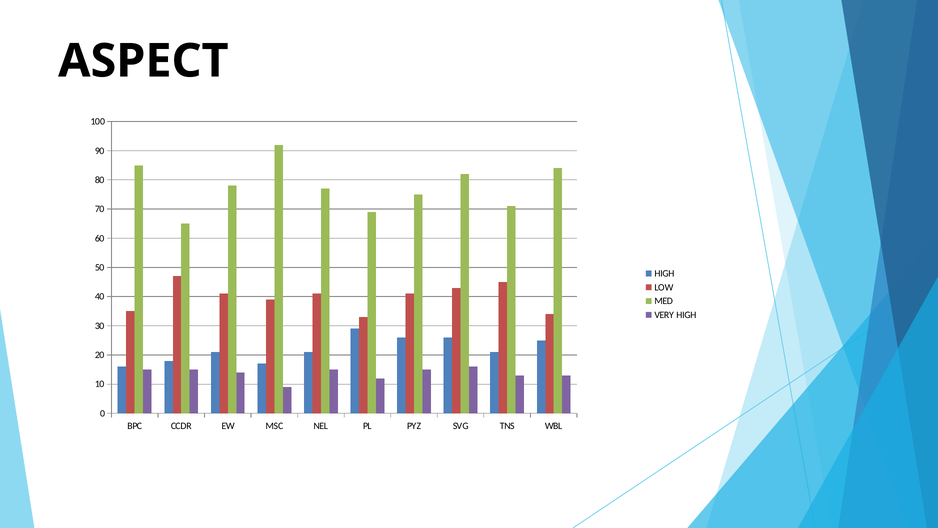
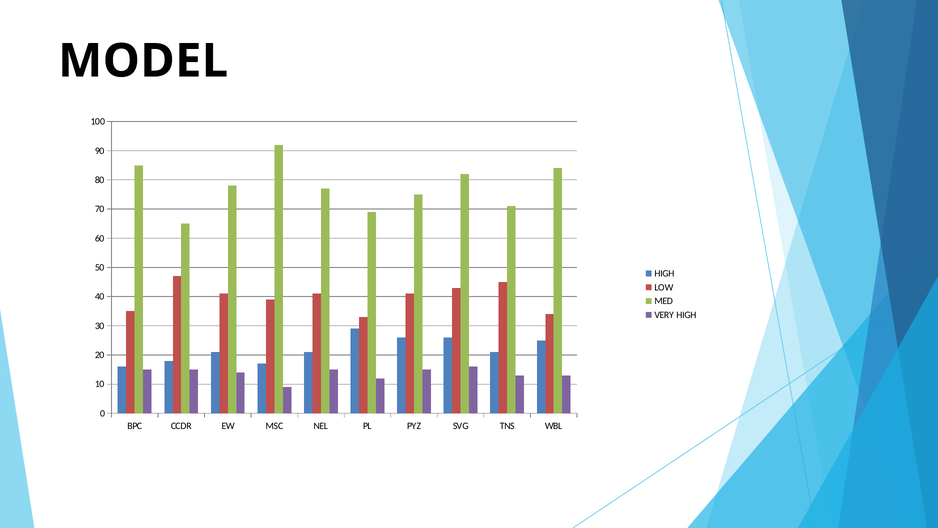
ASPECT: ASPECT -> MODEL (143, 61)
